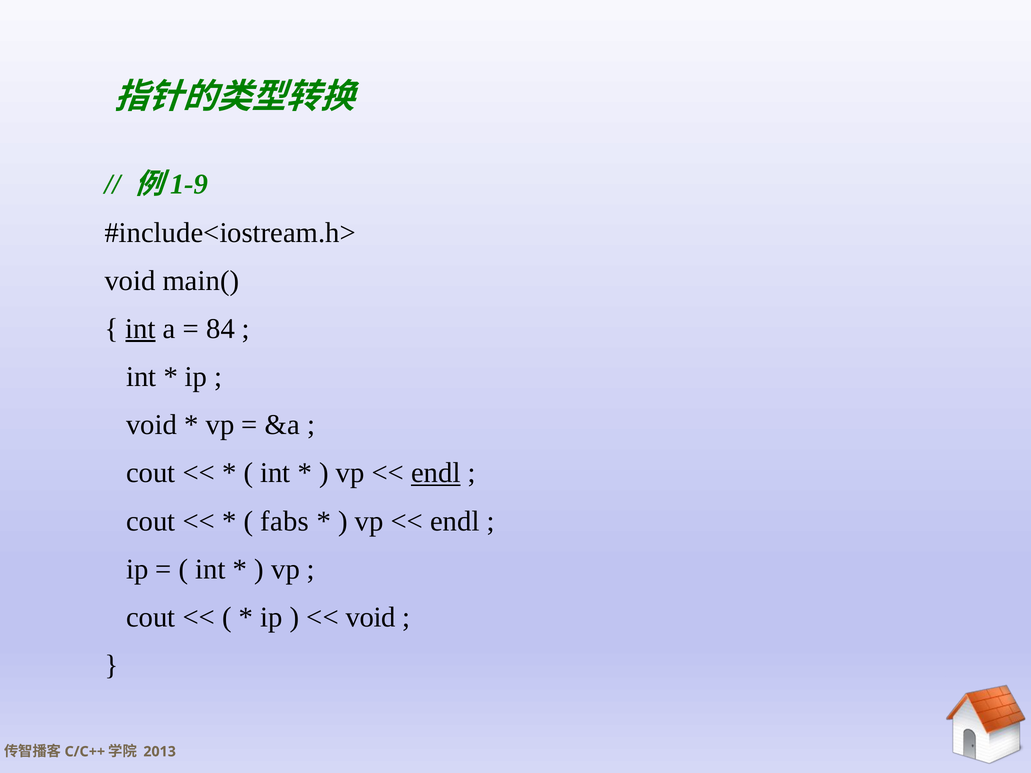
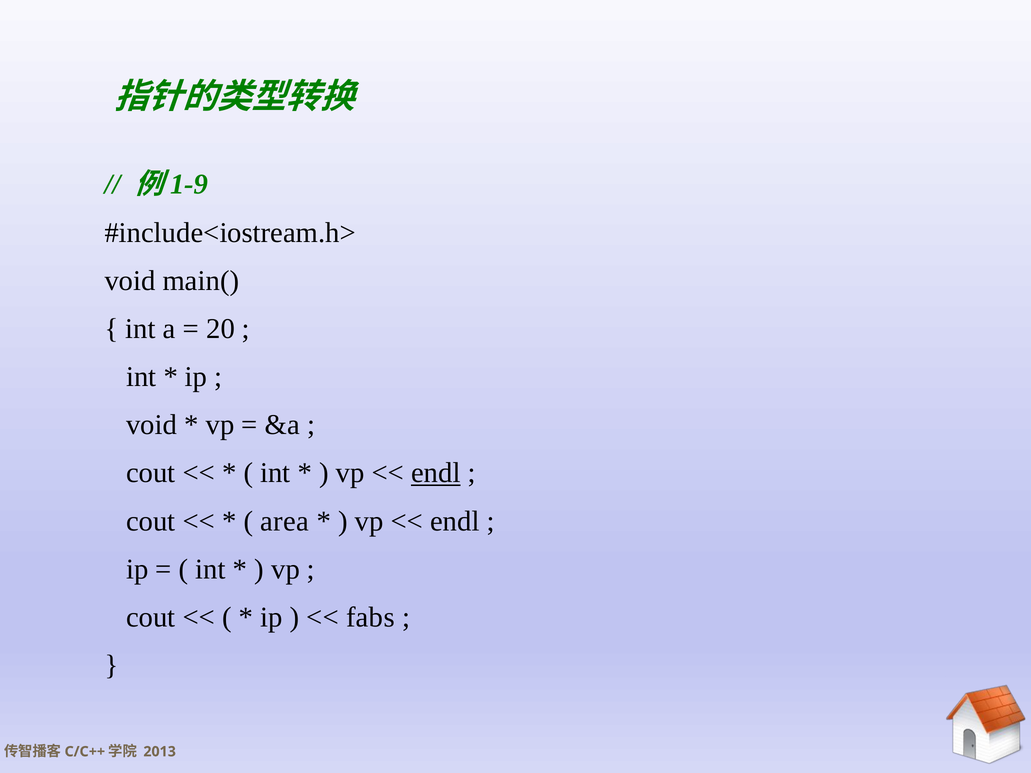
int underline: present -> none (141, 329)
84: 84 -> 20 (220, 329)
fabs: fabs -> area (285, 521)
void: void -> fabs (370, 617)
